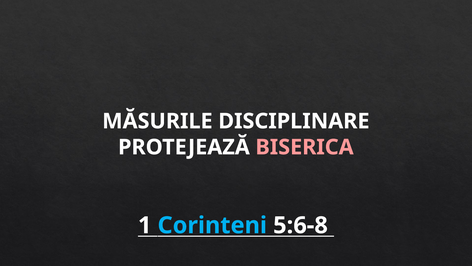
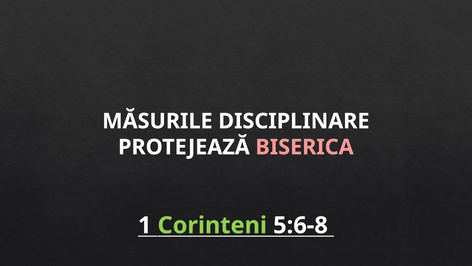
Corinteni colour: light blue -> light green (212, 225)
